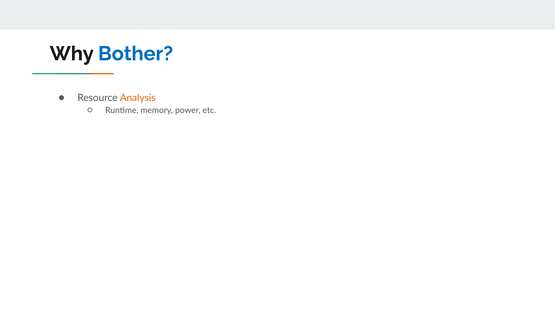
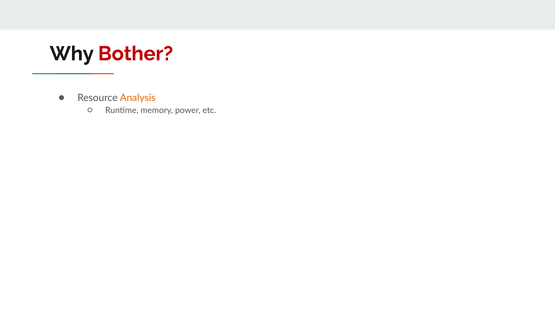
Bother colour: blue -> red (136, 54)
